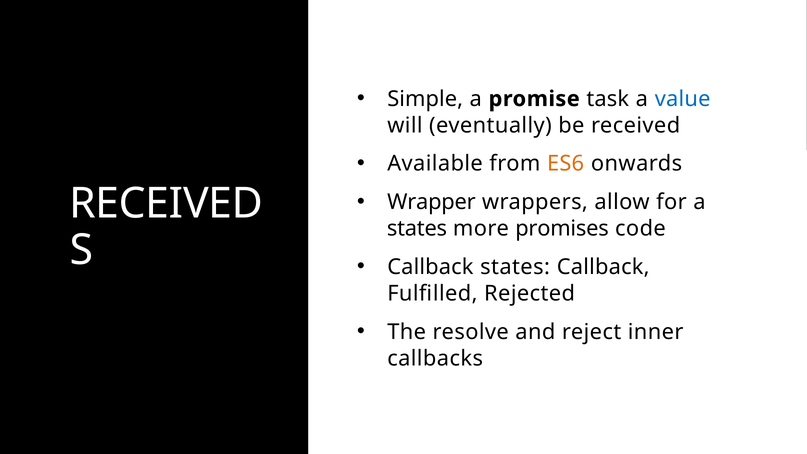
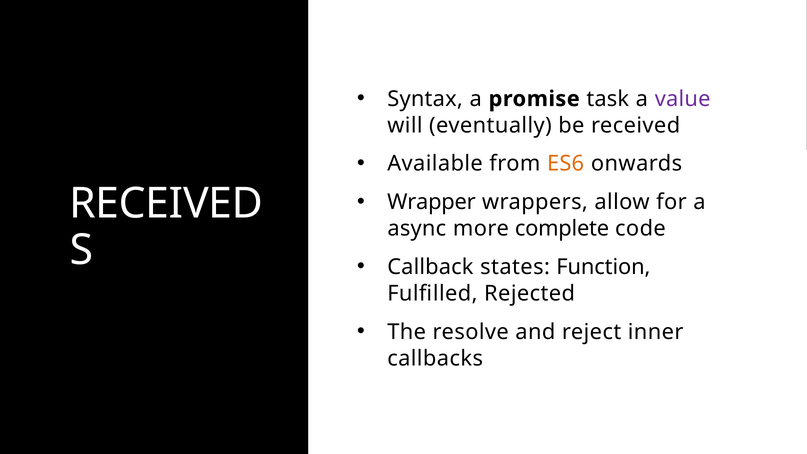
Simple: Simple -> Syntax (425, 99)
value colour: blue -> purple (683, 99)
states: states -> async (417, 229)
promises: promises -> complete (562, 229)
states Callback: Callback -> Function (603, 267)
